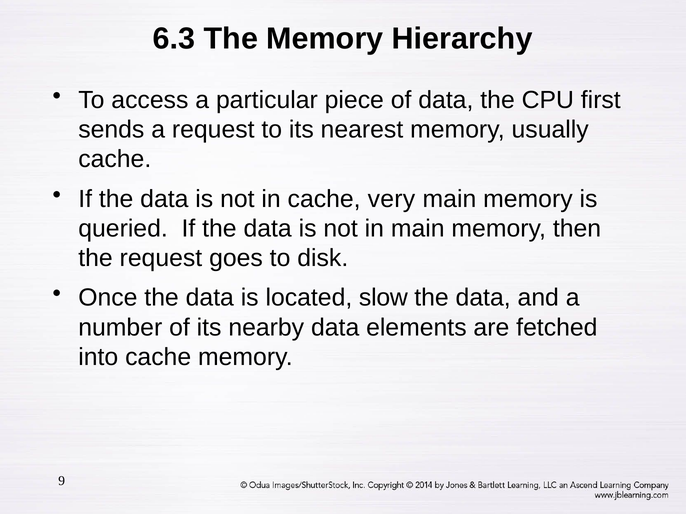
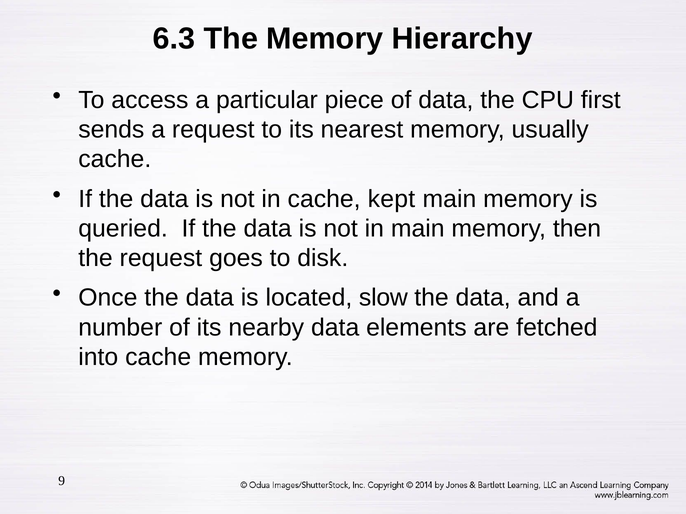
very: very -> kept (391, 199)
